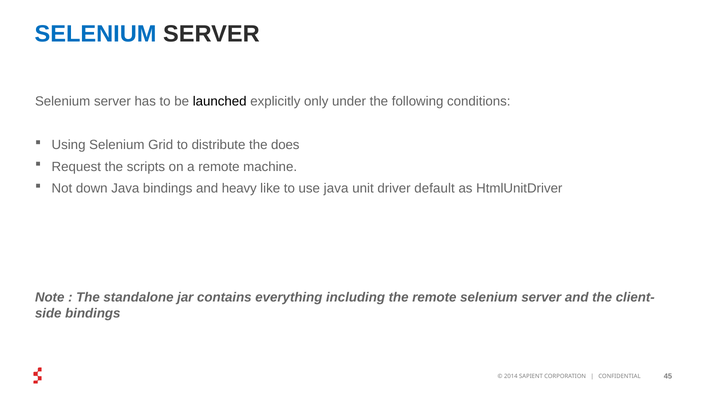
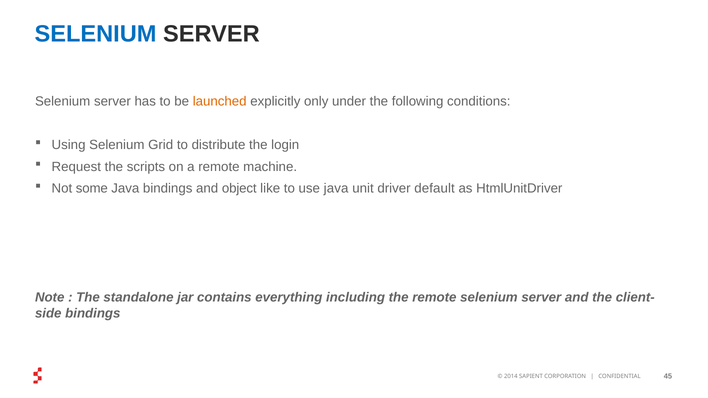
launched colour: black -> orange (220, 101)
does: does -> login (285, 145)
down: down -> some (92, 189)
heavy: heavy -> object (239, 189)
